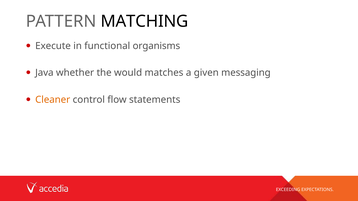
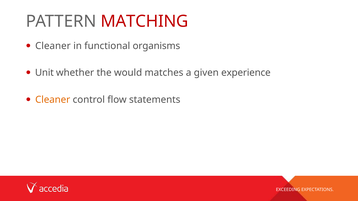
MATCHING colour: black -> red (144, 21)
Execute: Execute -> Cleaner (53, 46)
Java: Java -> Unit (44, 73)
messaging: messaging -> experience (246, 73)
